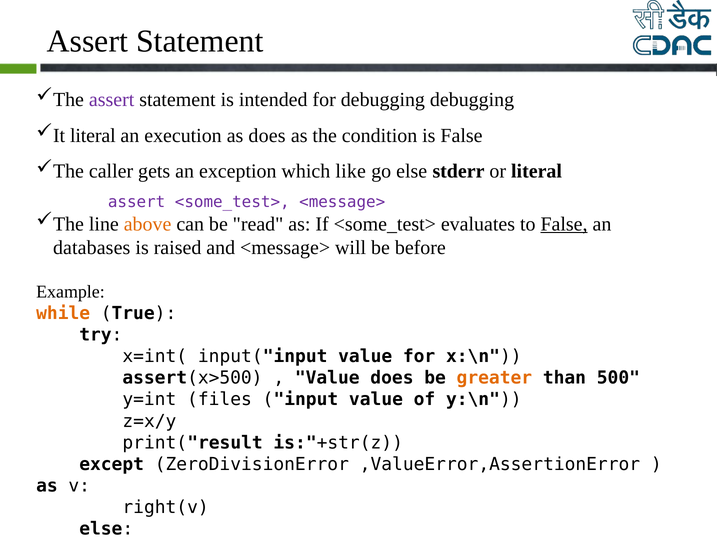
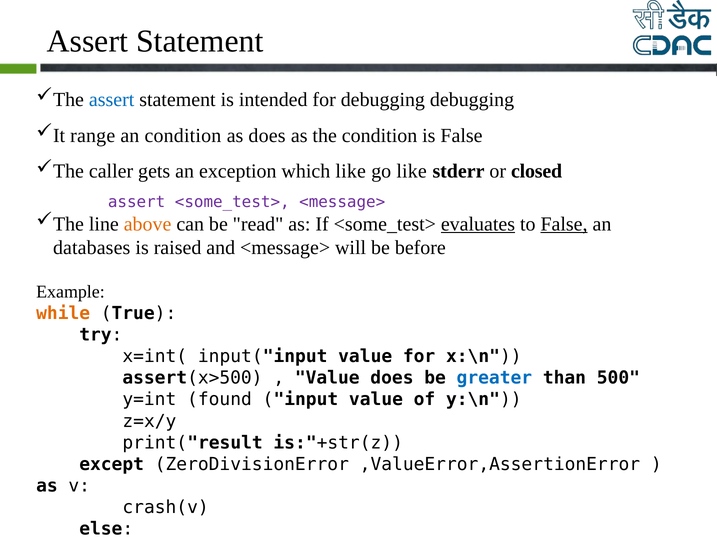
assert colour: purple -> blue (112, 100)
literal: literal -> range (93, 135)
an execution: execution -> condition (183, 135)
go else: else -> like (412, 171)
or literal: literal -> closed (537, 171)
evaluates underline: none -> present (478, 224)
greater colour: orange -> blue (494, 378)
files: files -> found (219, 399)
right(v: right(v -> crash(v (166, 507)
